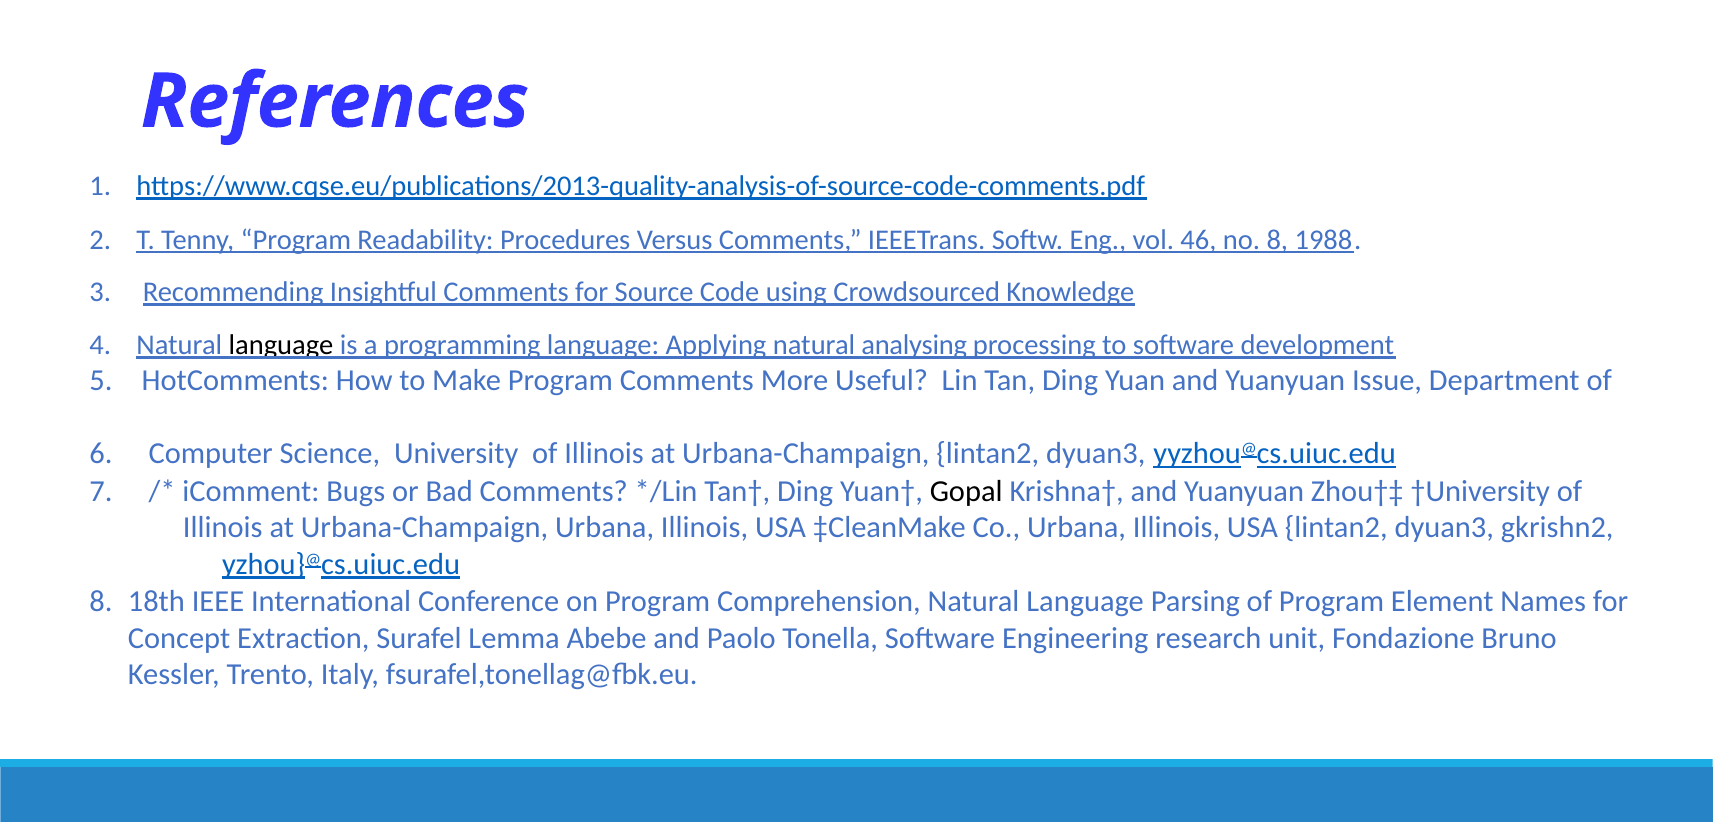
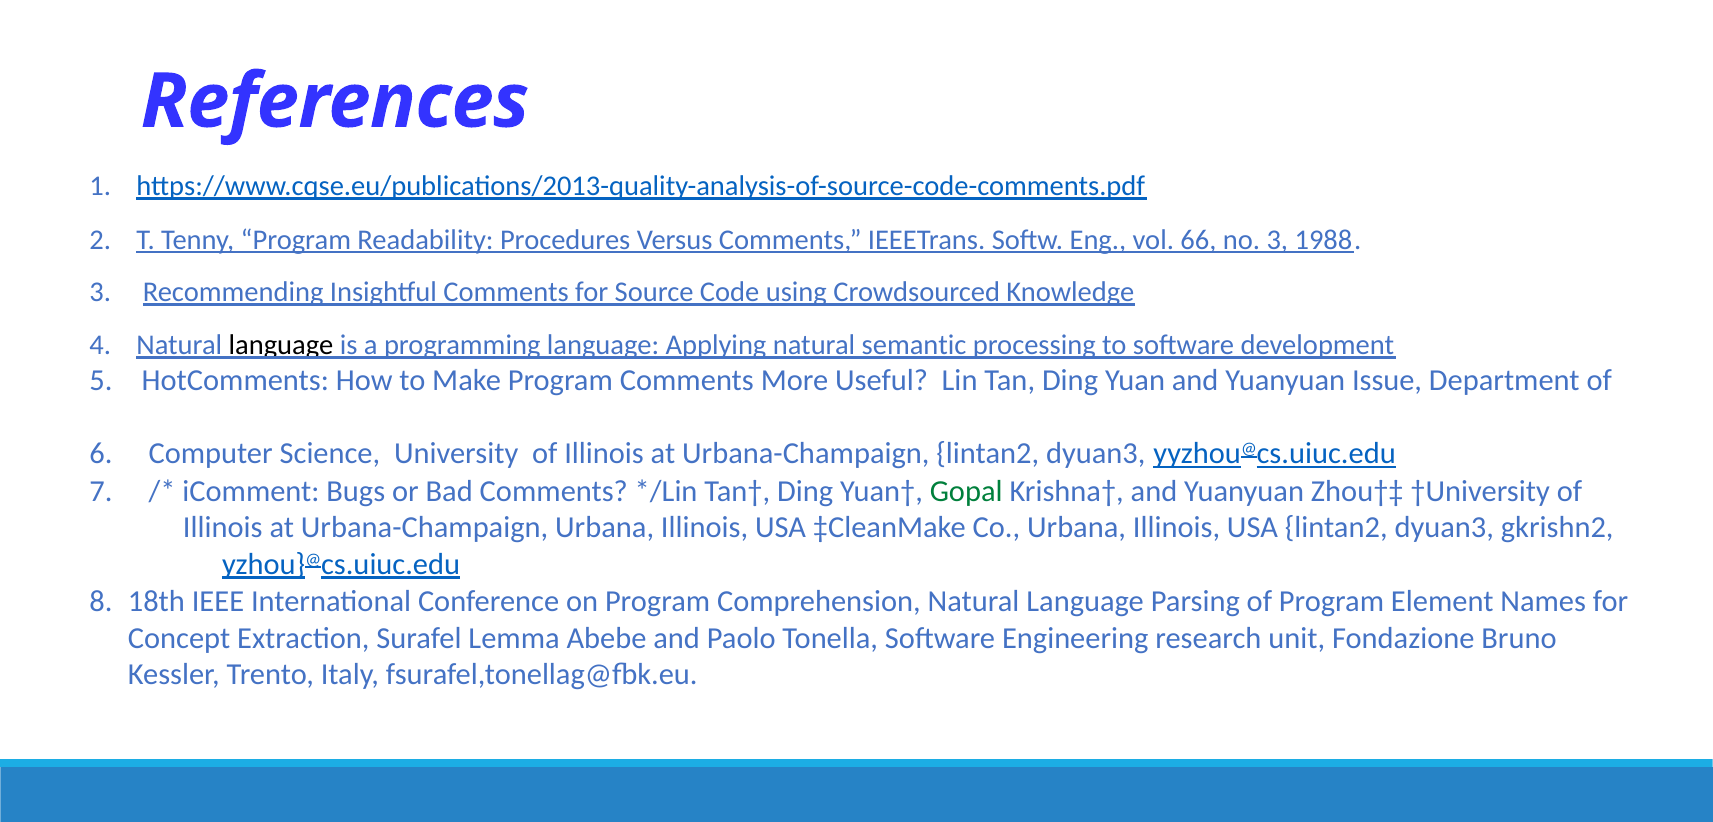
46: 46 -> 66 (1198, 240)
no 8: 8 -> 3 (1277, 240)
analysing: analysing -> semantic (914, 345)
Gopal colour: black -> green (966, 491)
